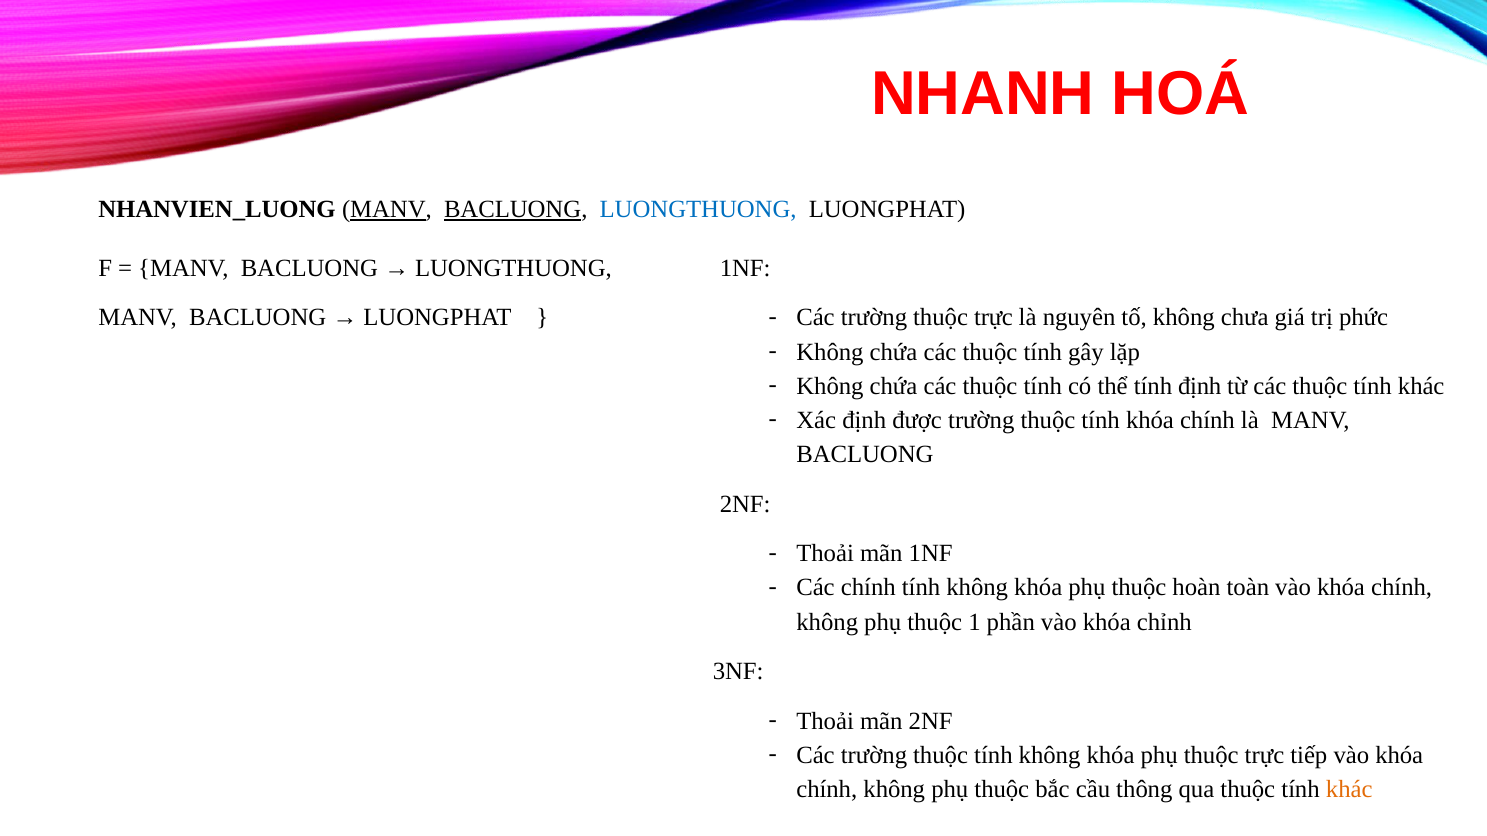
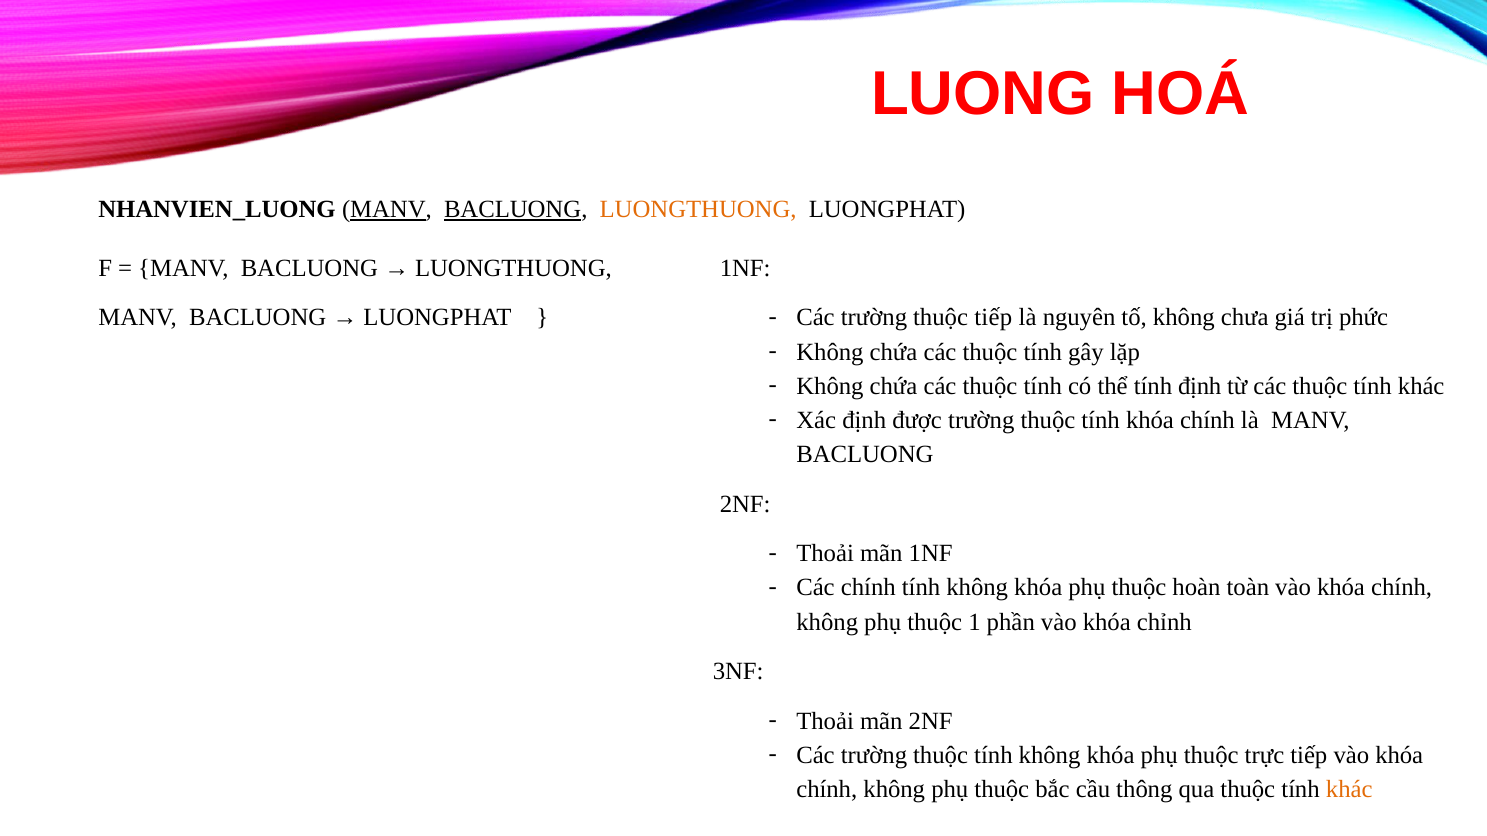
NHANH: NHANH -> LUONG (983, 94)
LUONGTHUONG colour: blue -> orange (698, 209)
trường thuộc trực: trực -> tiếp (993, 318)
